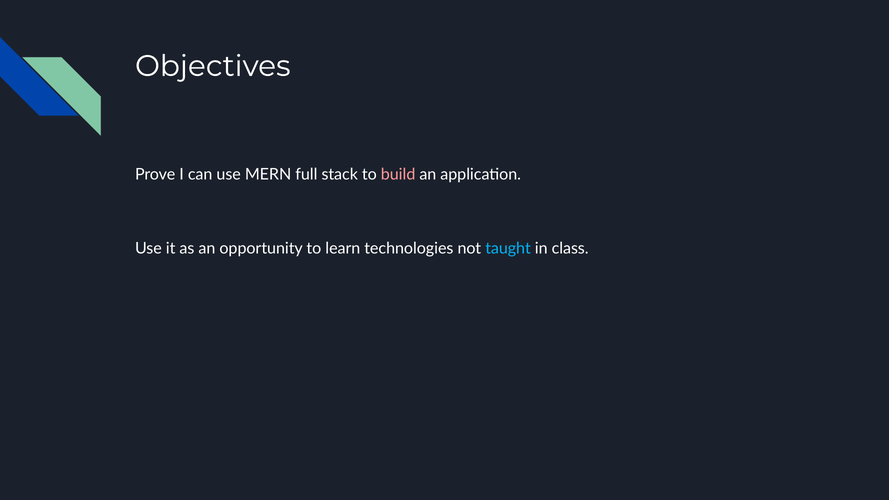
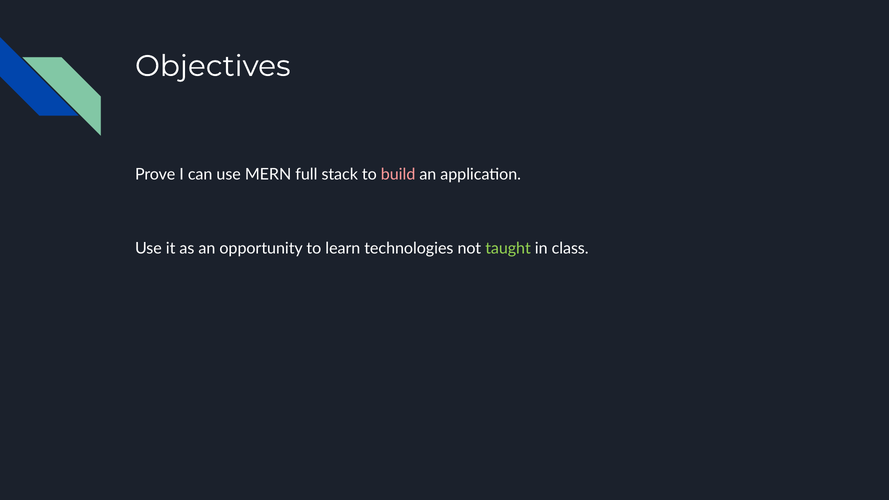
taught colour: light blue -> light green (508, 249)
